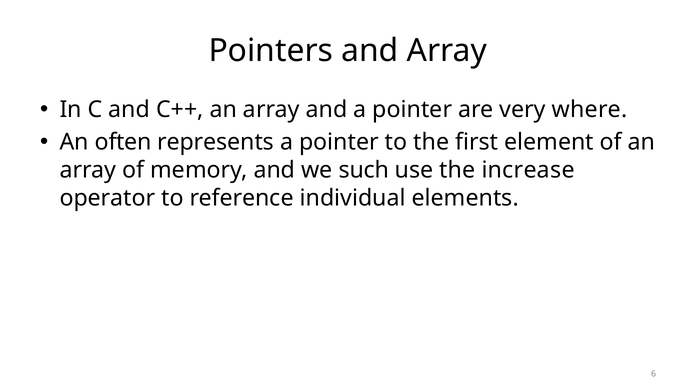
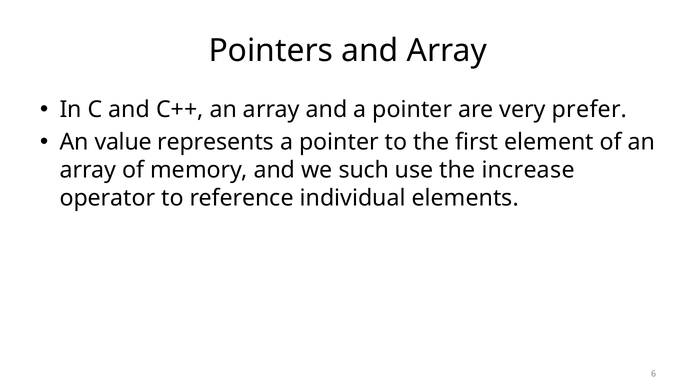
where: where -> prefer (590, 110)
often: often -> value (123, 142)
